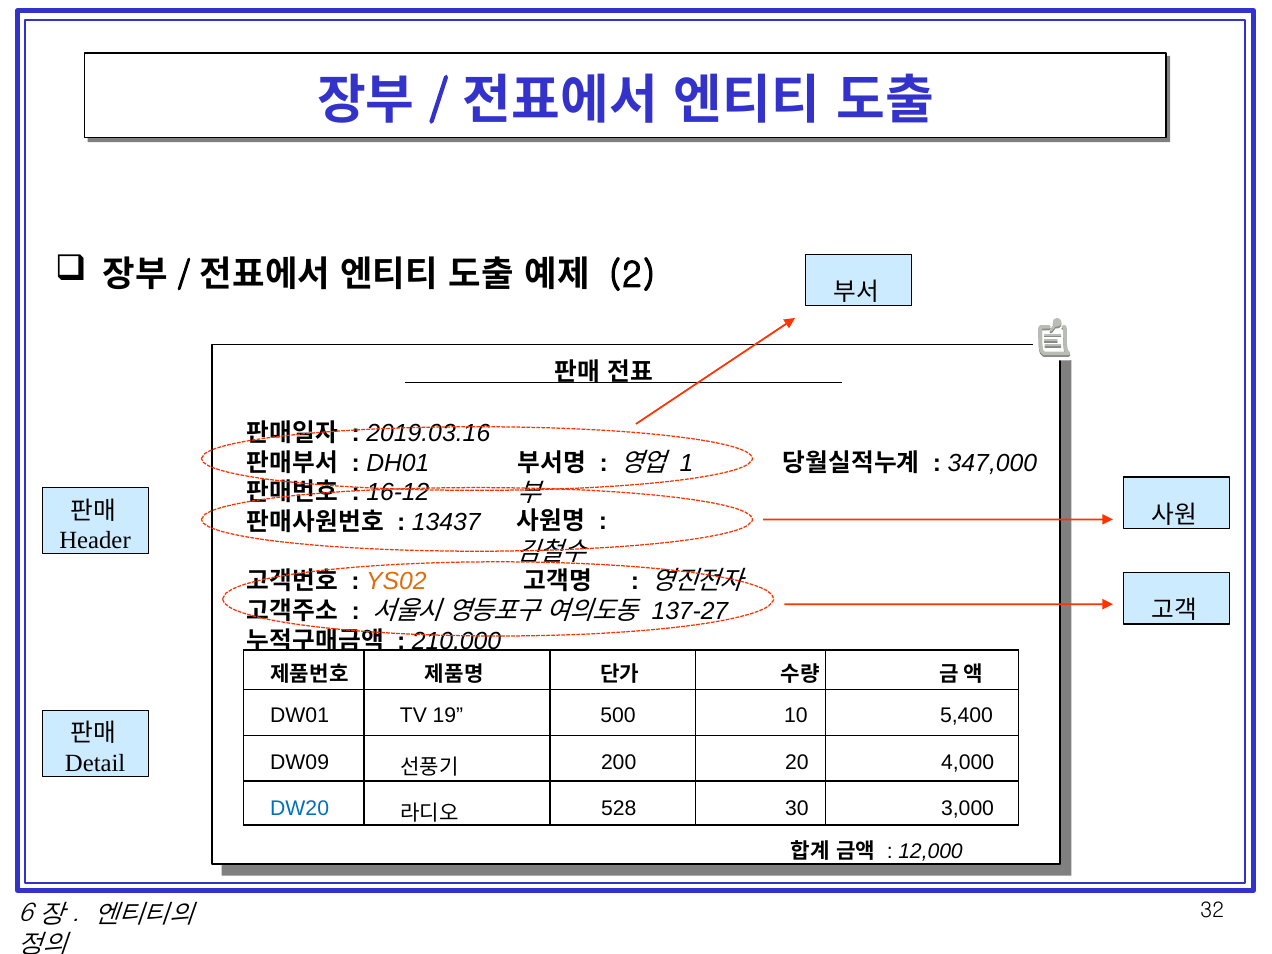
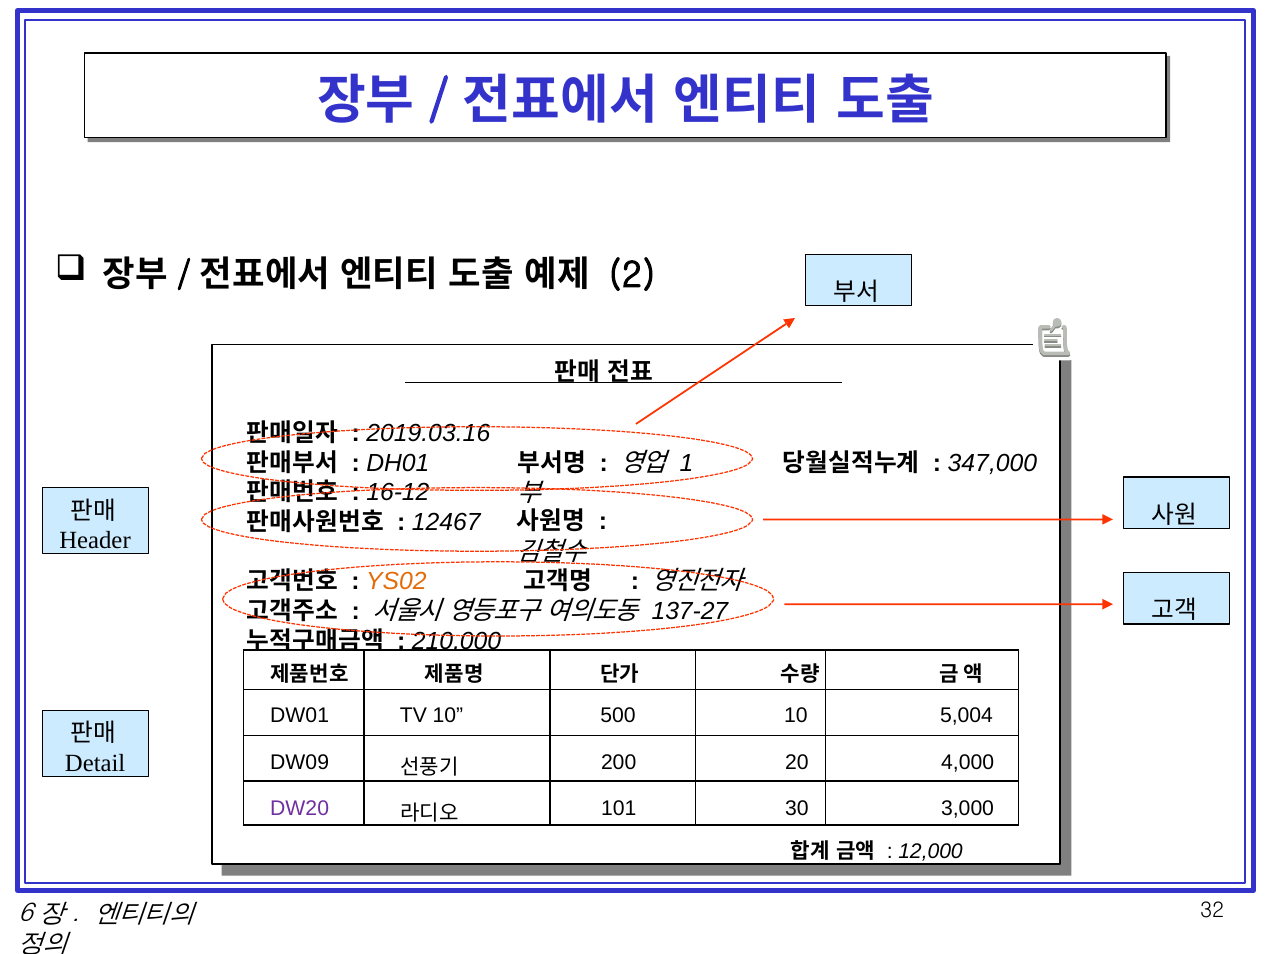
13437: 13437 -> 12467 (446, 523)
TV 19: 19 -> 10 (448, 715)
5,400: 5,400 -> 5,004 (967, 715)
DW20 colour: blue -> purple (300, 808)
528: 528 -> 101 (619, 808)
